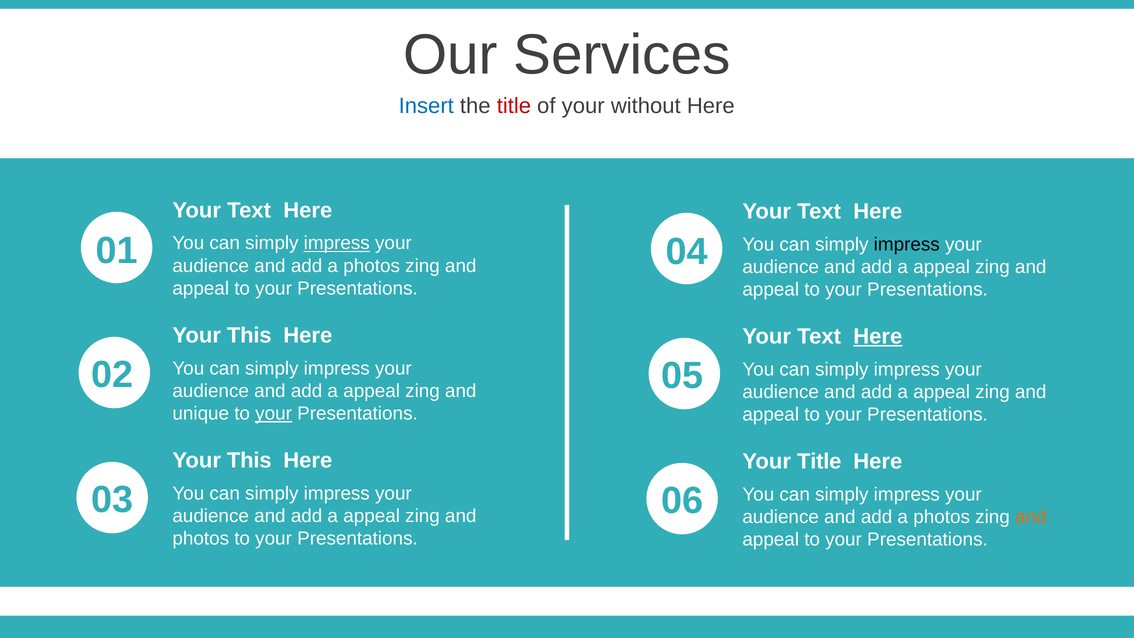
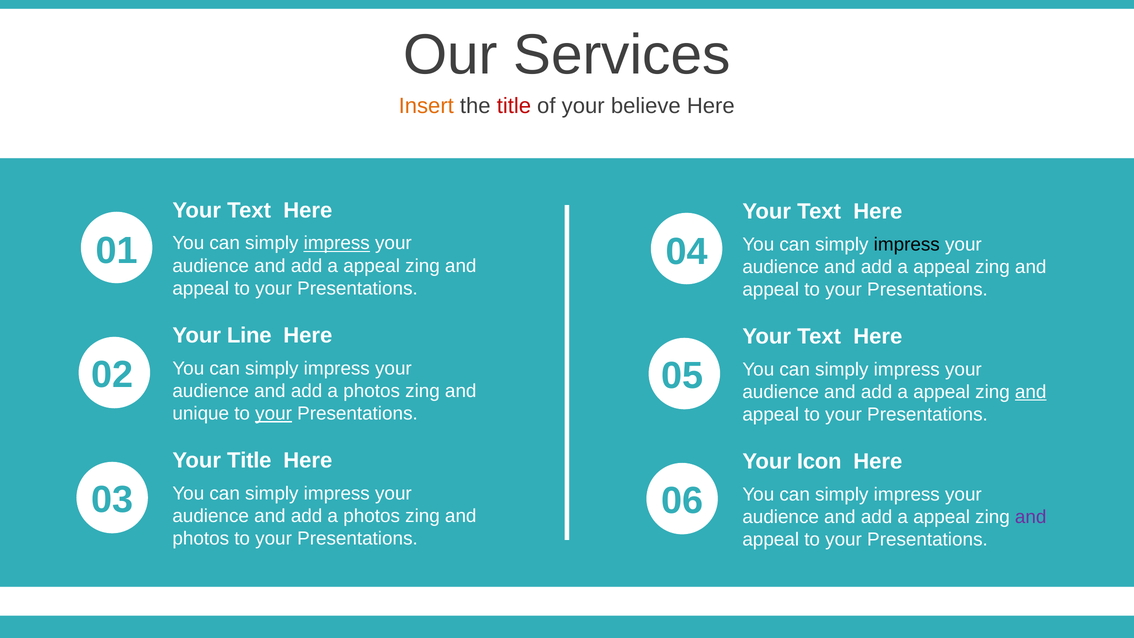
Insert colour: blue -> orange (426, 106)
without: without -> believe (646, 106)
photos: photos -> appeal (372, 266)
This: This -> Line (249, 335)
Here underline: present -> none (878, 336)
appeal: appeal -> photos (372, 391)
and underline: none -> present (1031, 392)
This: This -> Title (249, 460)
Your Title: Title -> Icon (819, 461)
appeal: appeal -> photos (372, 516)
photos: photos -> appeal (942, 517)
and colour: orange -> purple (1031, 517)
